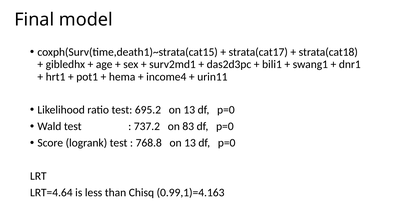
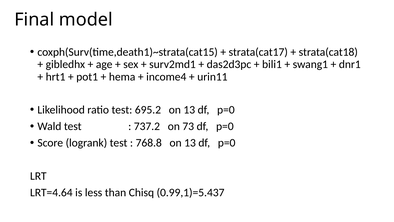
83: 83 -> 73 (188, 126)
0.99,1)=4.163: 0.99,1)=4.163 -> 0.99,1)=5.437 (191, 192)
